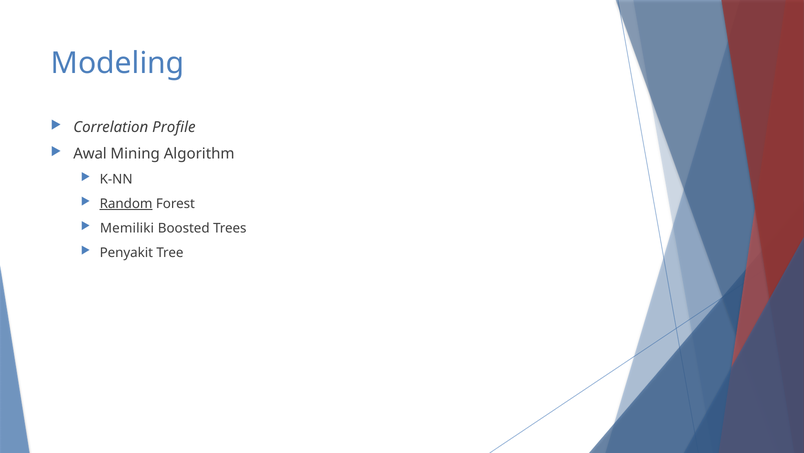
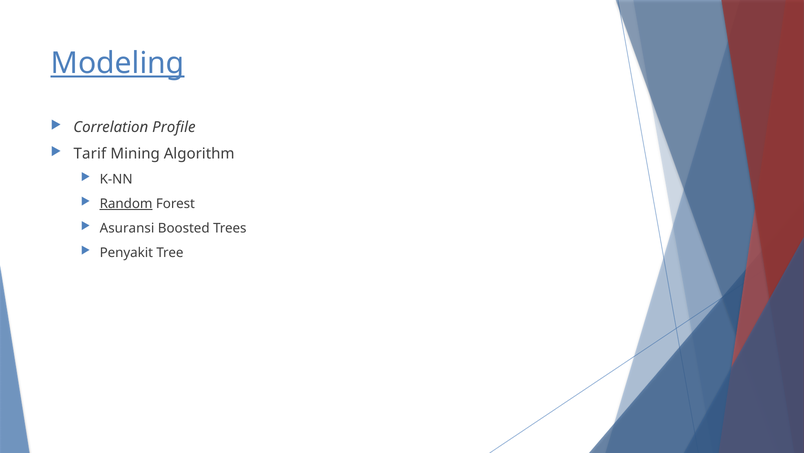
Modeling underline: none -> present (118, 63)
Awal: Awal -> Tarif (90, 154)
Memiliki: Memiliki -> Asuransi (127, 228)
